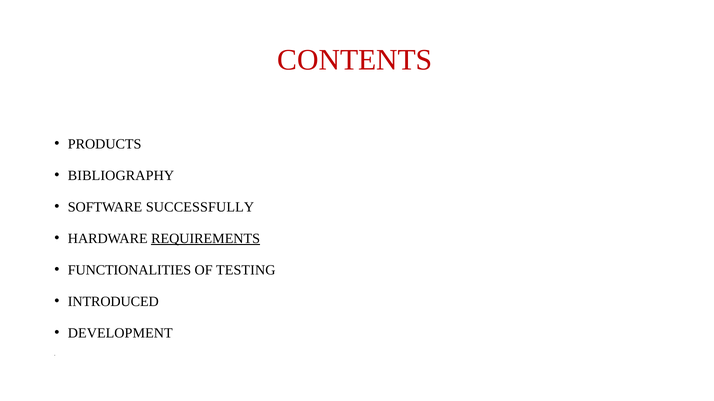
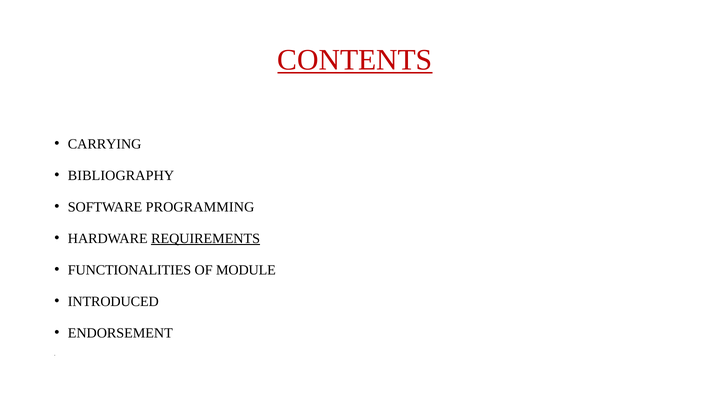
CONTENTS underline: none -> present (355, 60)
PRODUCTS: PRODUCTS -> CARRYING (105, 144)
SUCCESSFULLY: SUCCESSFULLY -> PROGRAMMING (200, 207)
TESTING: TESTING -> MODULE (246, 270)
DEVELOPMENT: DEVELOPMENT -> ENDORSEMENT (120, 333)
